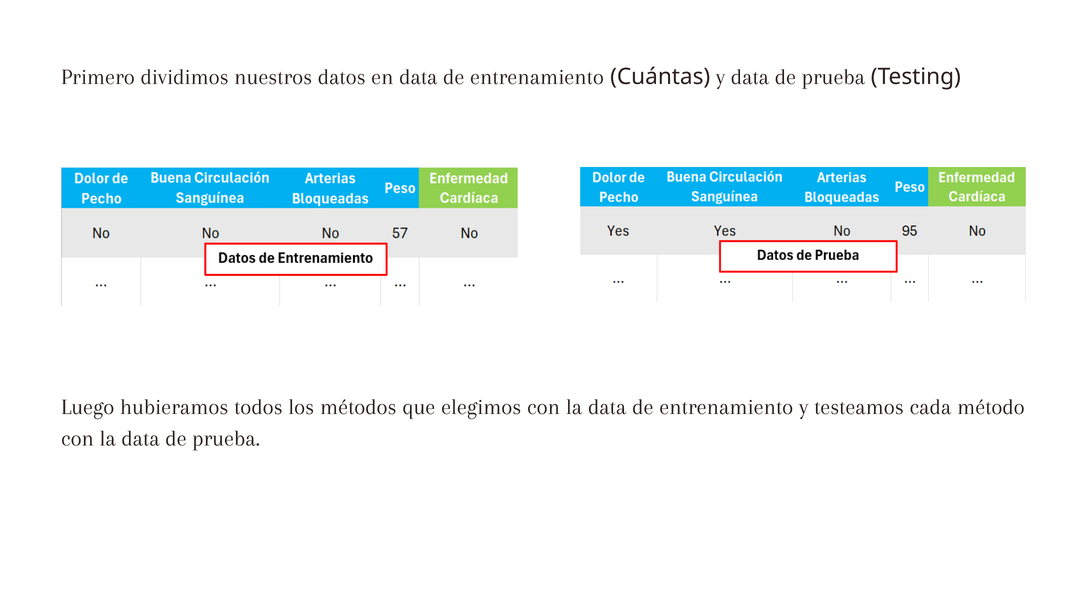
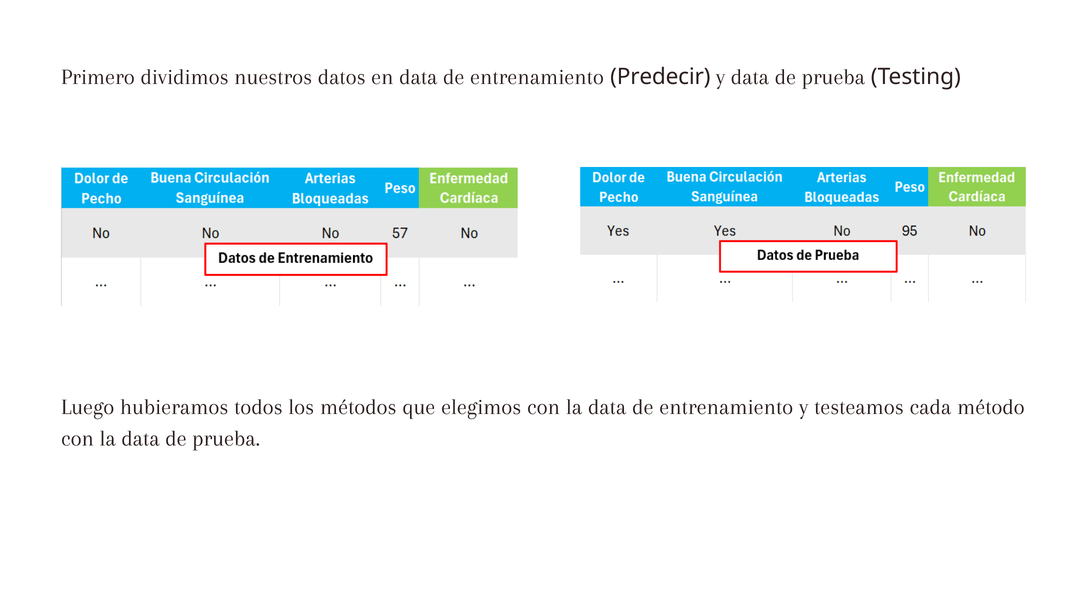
Cuántas: Cuántas -> Predecir (660, 77)
